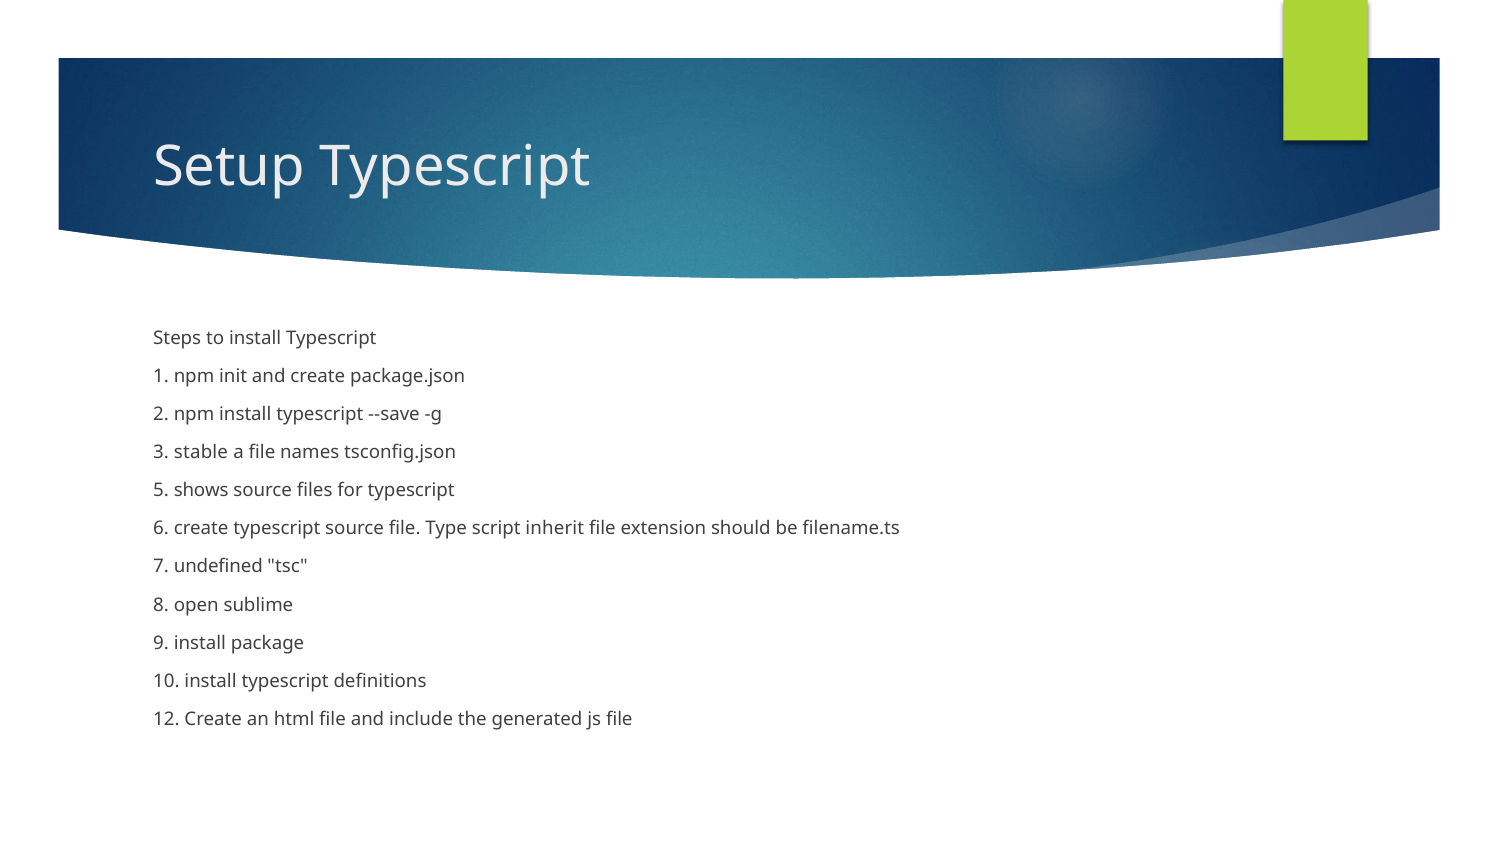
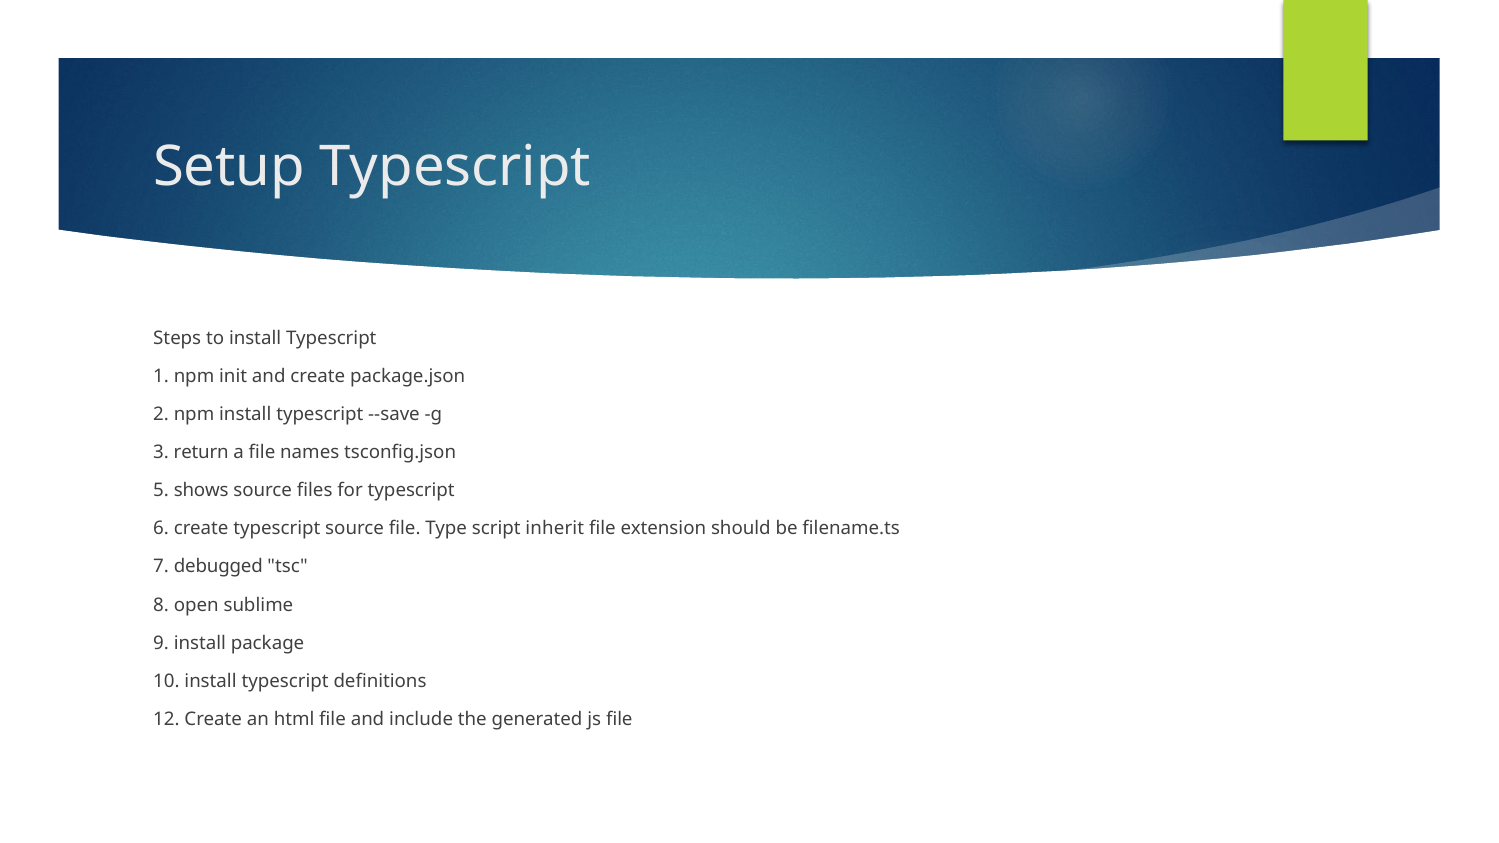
stable: stable -> return (201, 453)
undefined: undefined -> debugged (218, 567)
